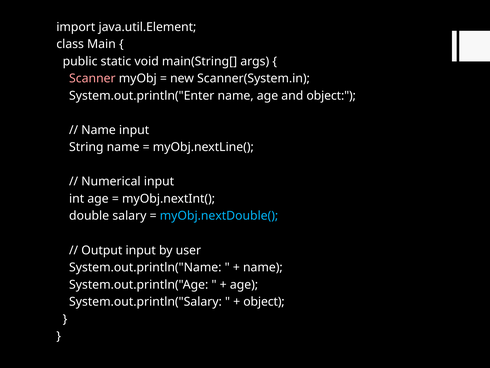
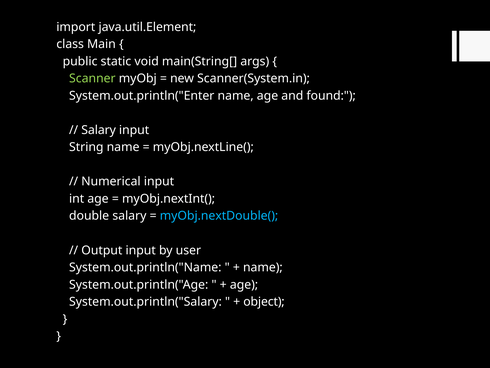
Scanner colour: pink -> light green (92, 78)
and object: object -> found (331, 96)
Name: Name -> Salary (99, 130)
